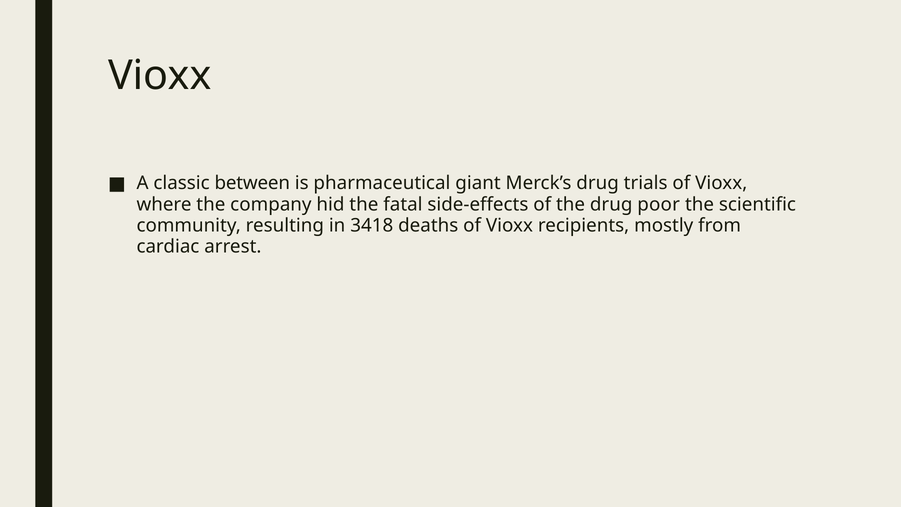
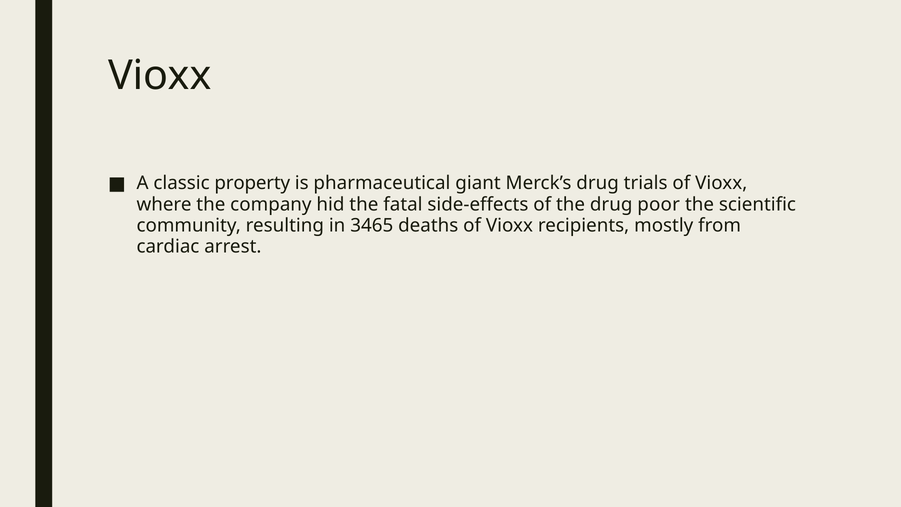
between: between -> property (252, 183)
3418: 3418 -> 3465 (372, 225)
